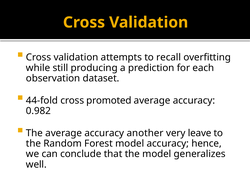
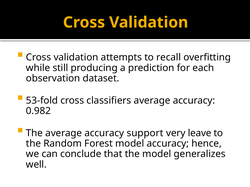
44-fold: 44-fold -> 53-fold (42, 101)
promoted: promoted -> classifiers (109, 101)
another: another -> support (145, 133)
